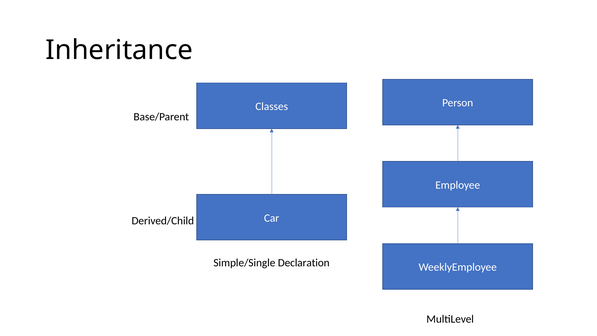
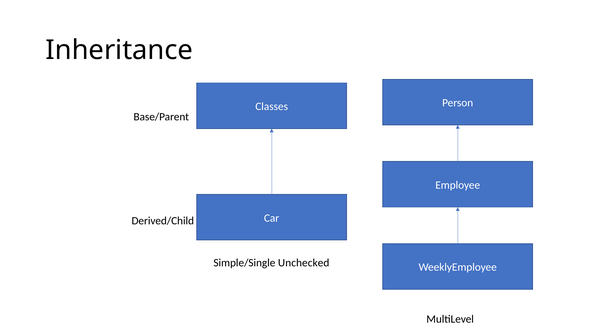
Declaration: Declaration -> Unchecked (304, 263)
